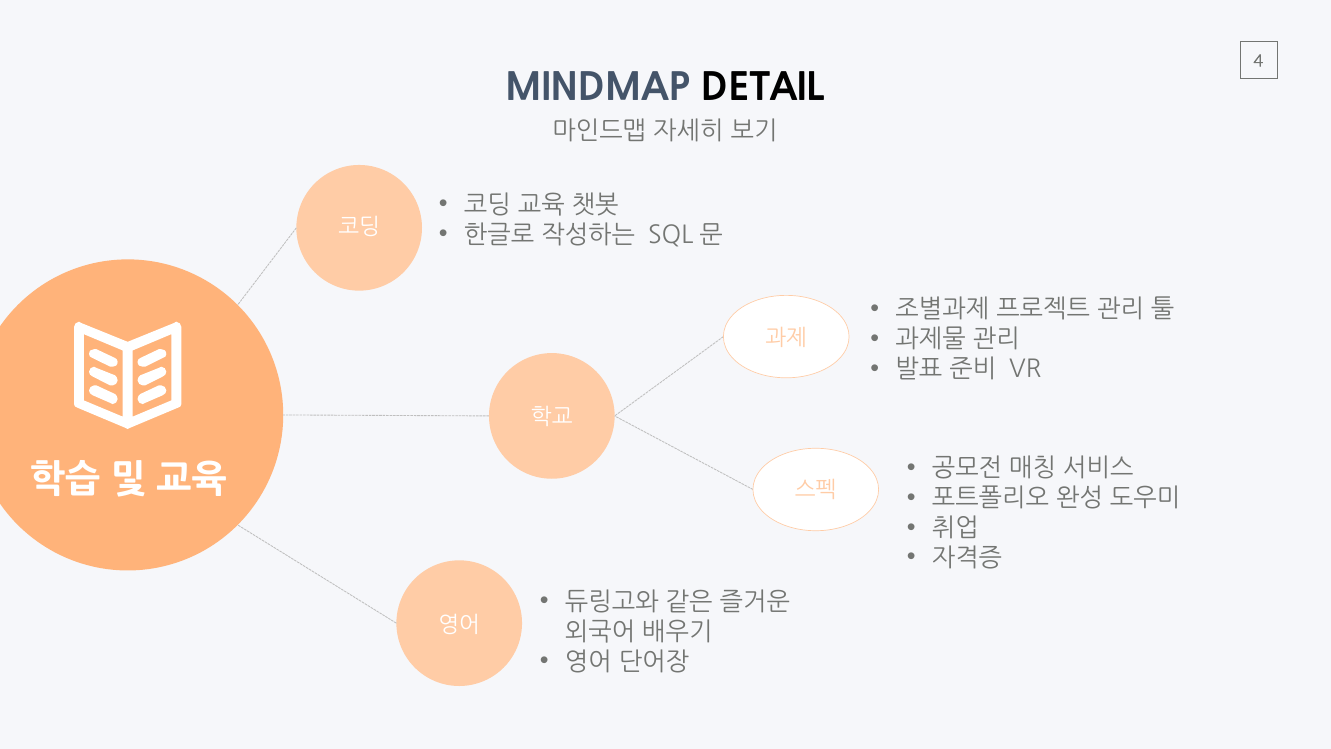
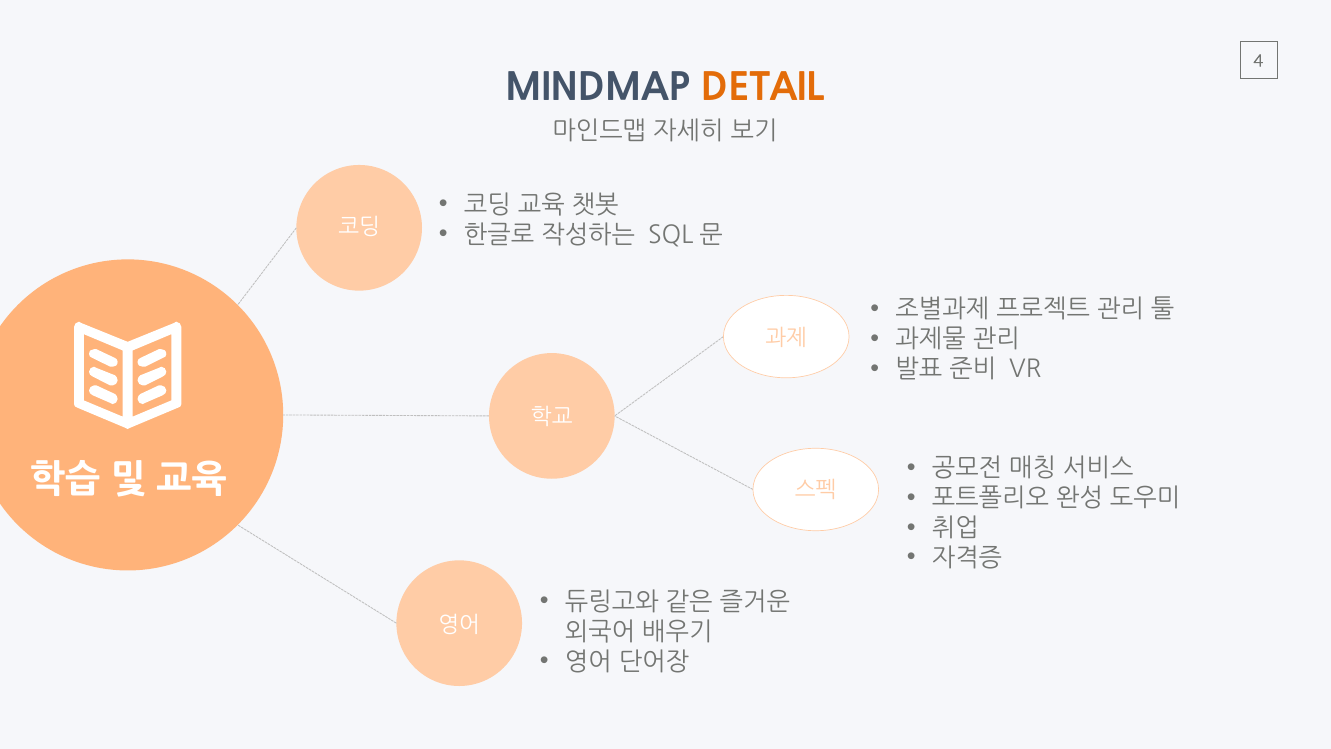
DETAIL colour: black -> orange (763, 88)
